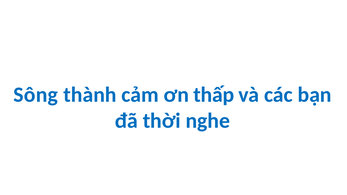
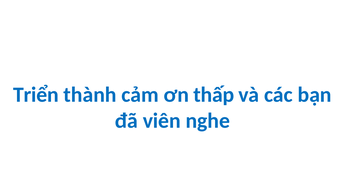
Sông: Sông -> Triển (36, 95)
thời: thời -> viên (162, 121)
